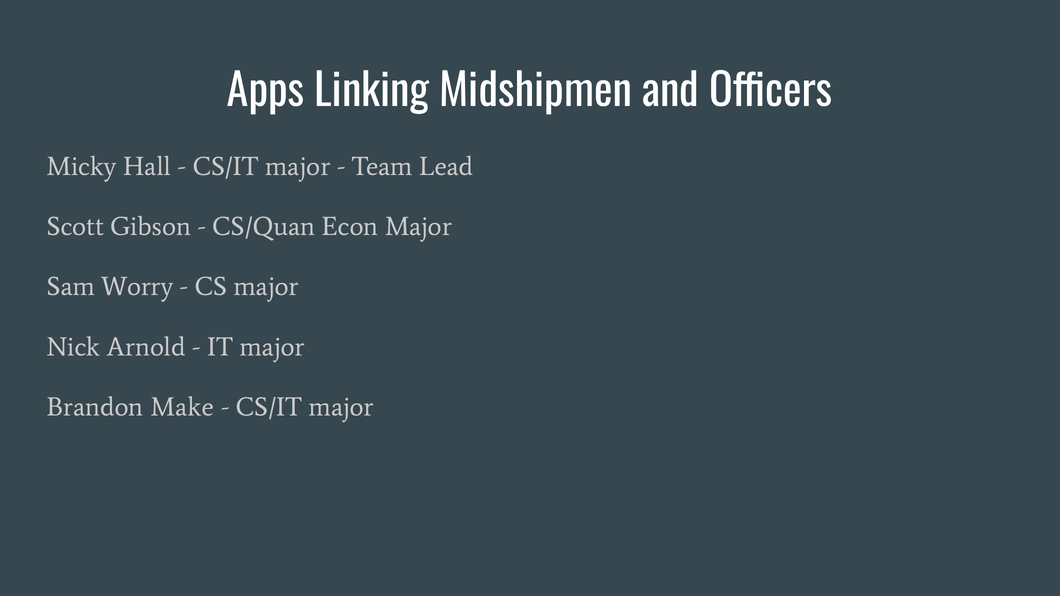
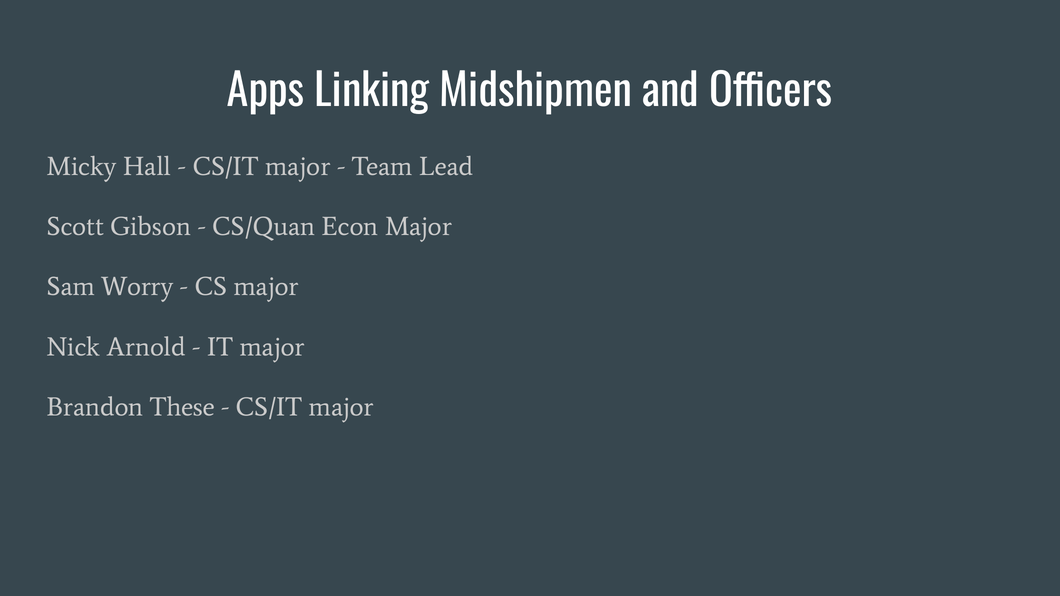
Make: Make -> These (182, 407)
